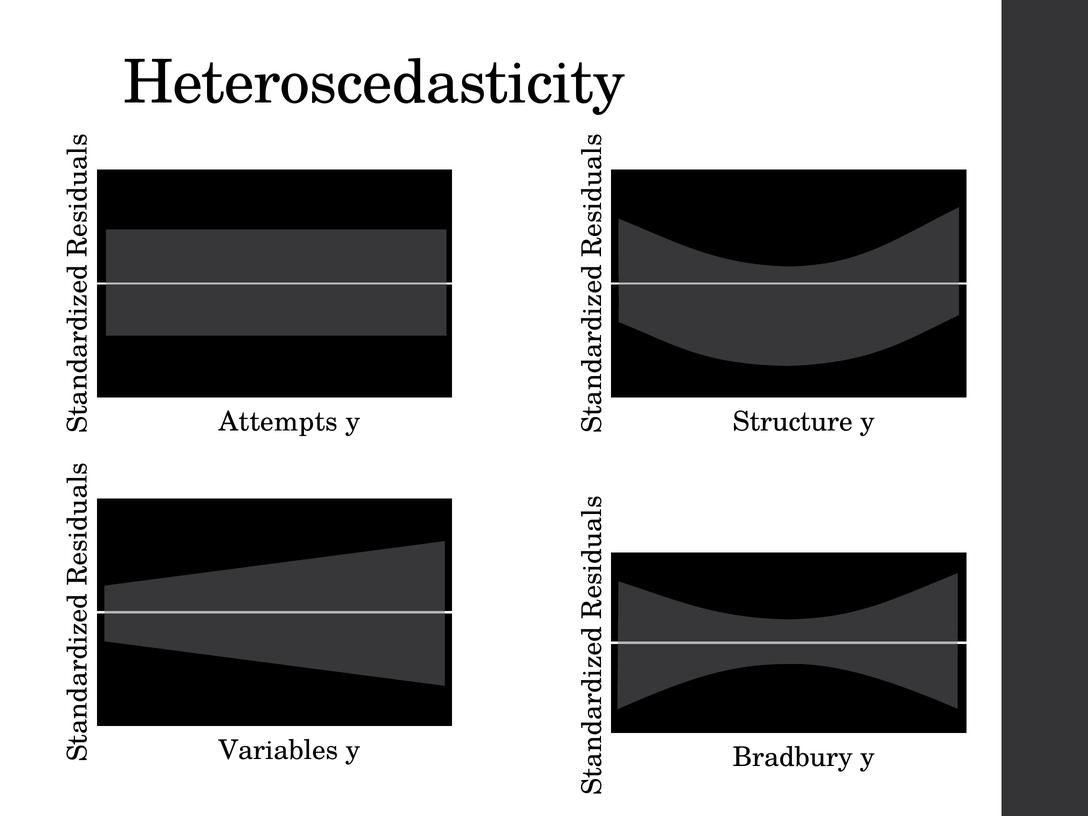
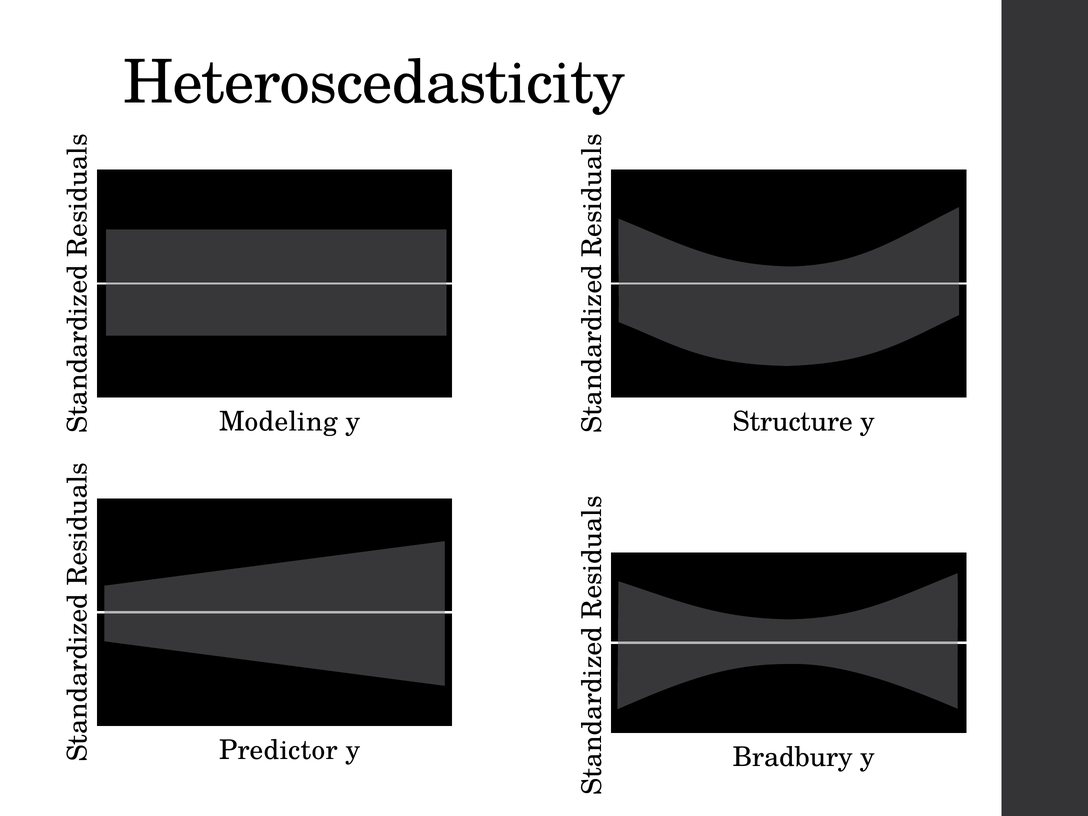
Attempts: Attempts -> Modeling (278, 422)
Variables: Variables -> Predictor (278, 750)
